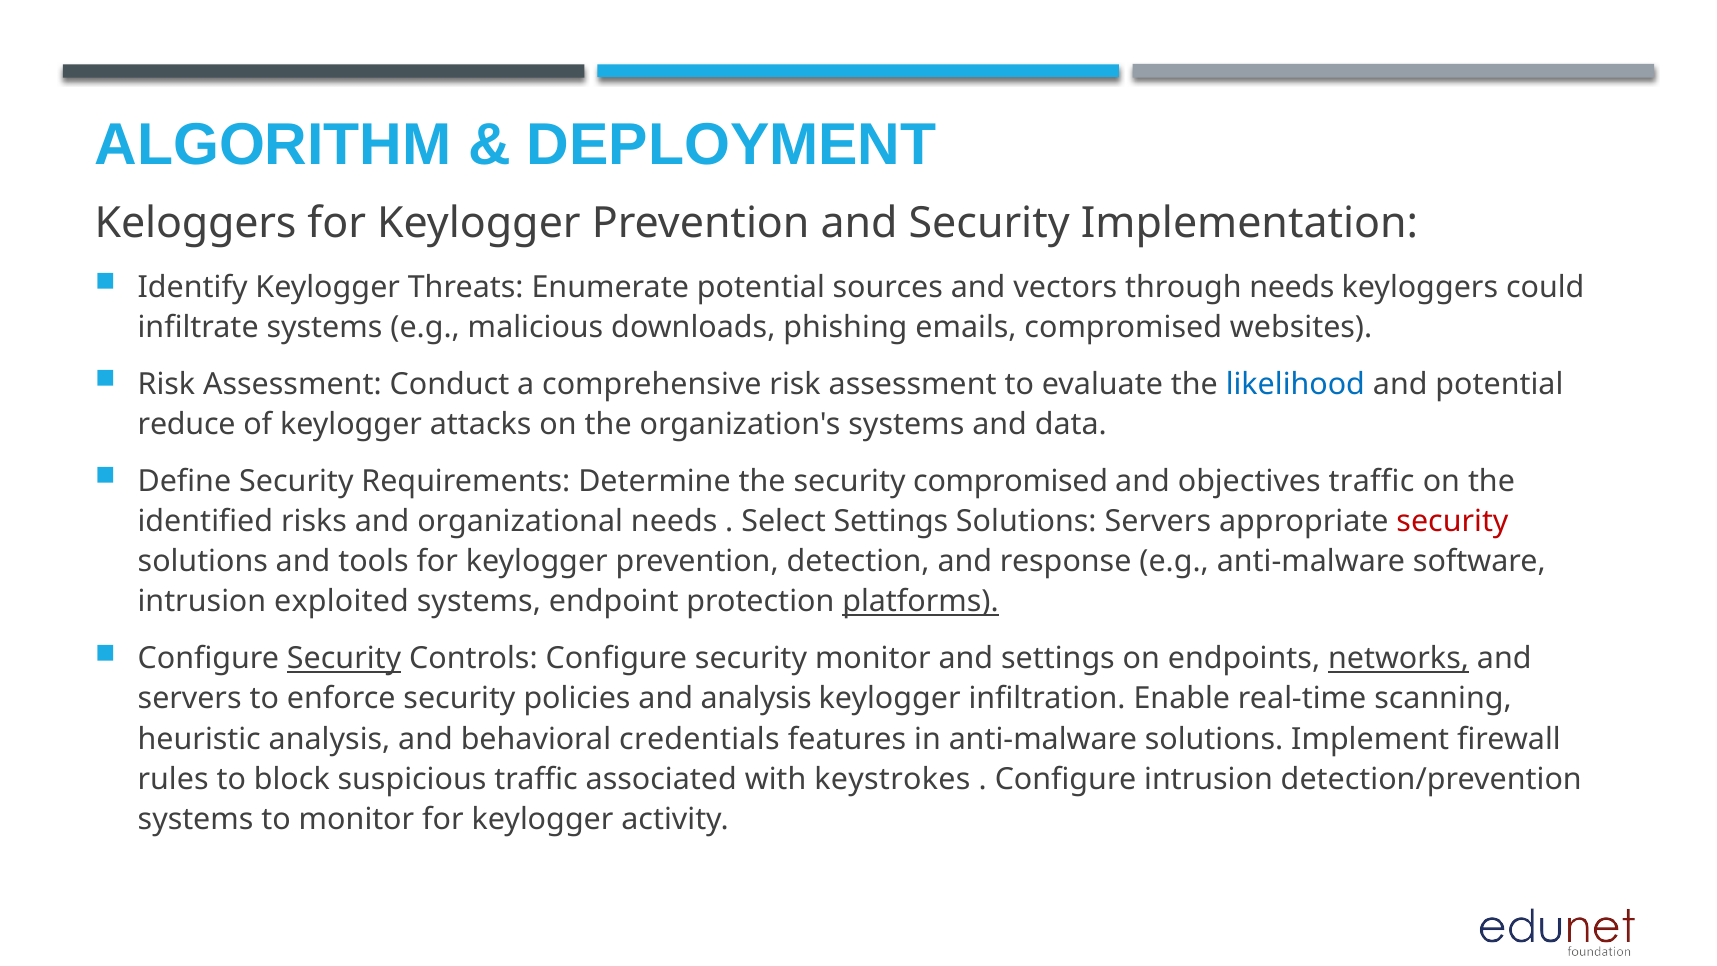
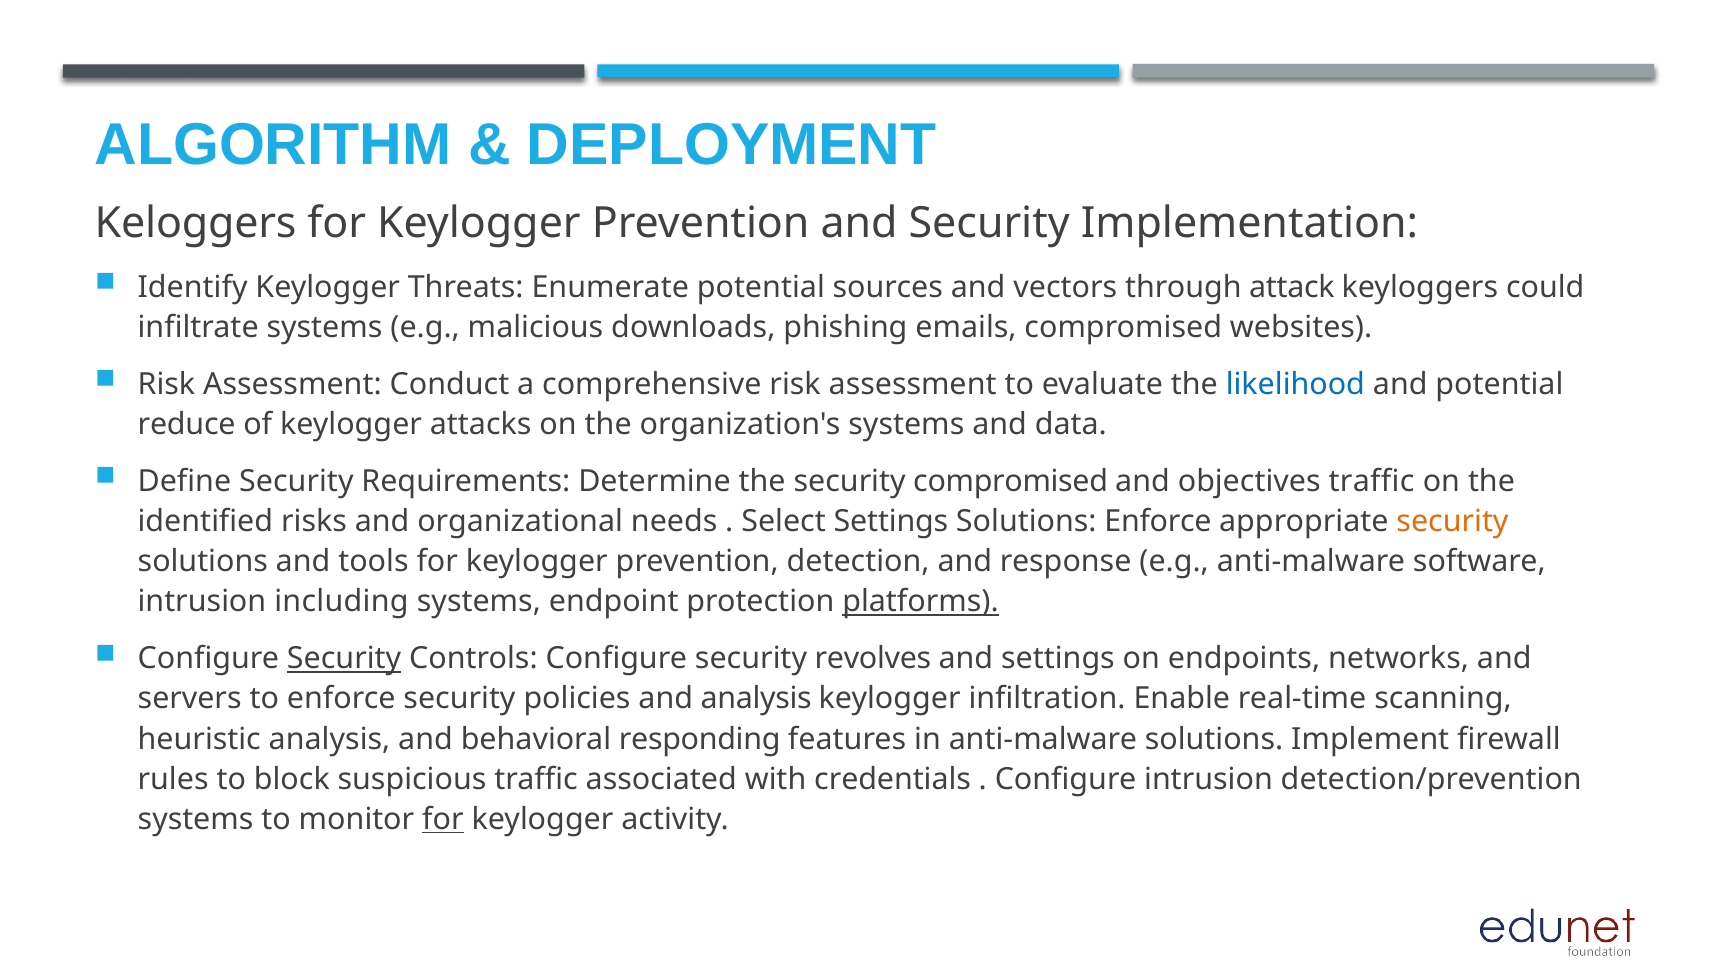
through needs: needs -> attack (1292, 287)
Solutions Servers: Servers -> Enforce (1158, 521)
security colour: red -> orange (1452, 521)
exploited: exploited -> including (342, 602)
security monitor: monitor -> revolves (873, 659)
networks underline: present -> none (1399, 659)
credentials: credentials -> responding (700, 739)
keystrokes: keystrokes -> credentials (893, 779)
for underline: none -> present (443, 819)
